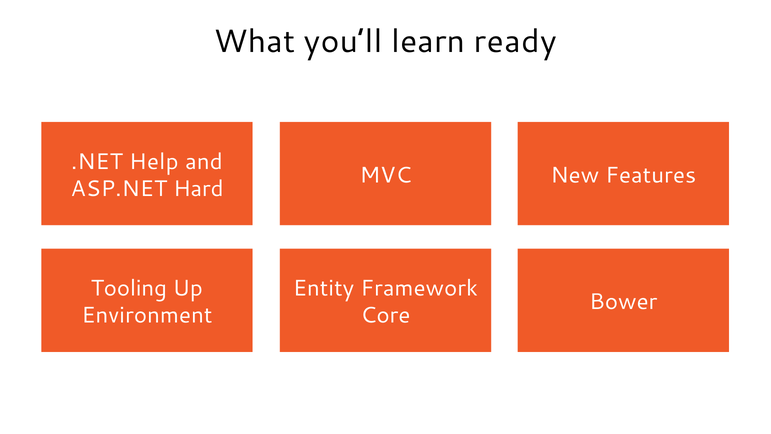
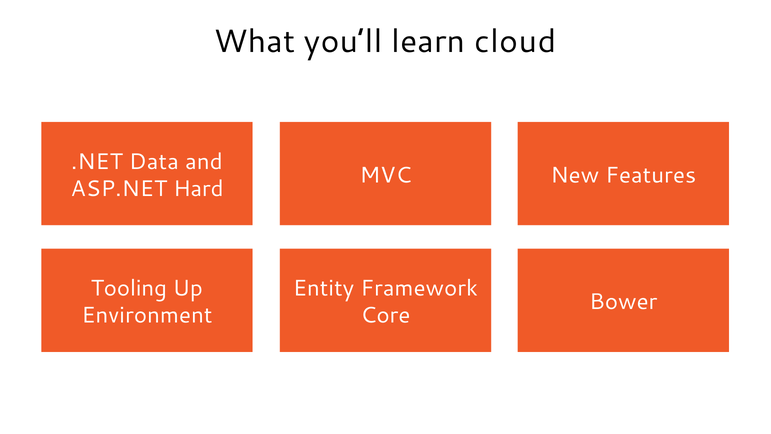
ready: ready -> cloud (515, 42)
Help: Help -> Data (154, 162)
